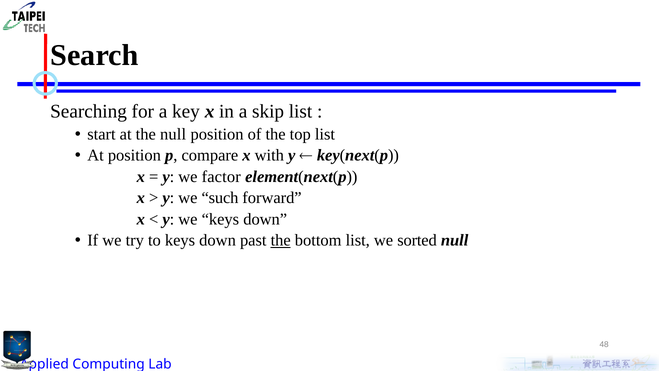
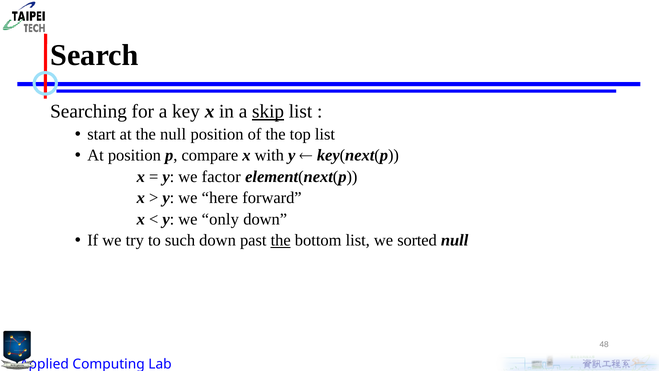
skip underline: none -> present (268, 111)
such: such -> here (220, 198)
we keys: keys -> only (220, 219)
to keys: keys -> such (180, 240)
